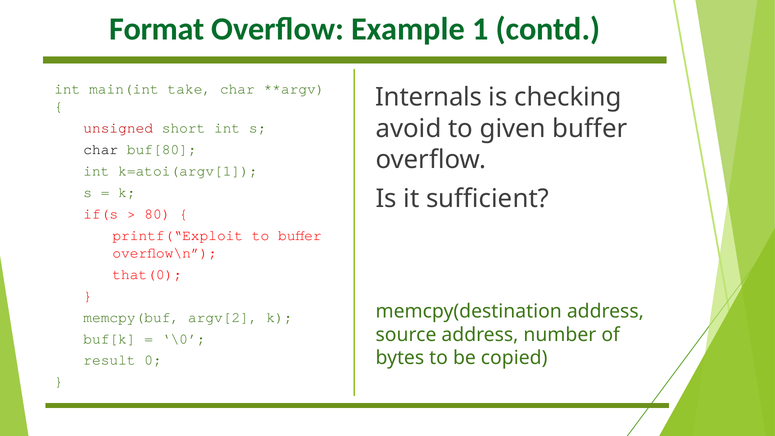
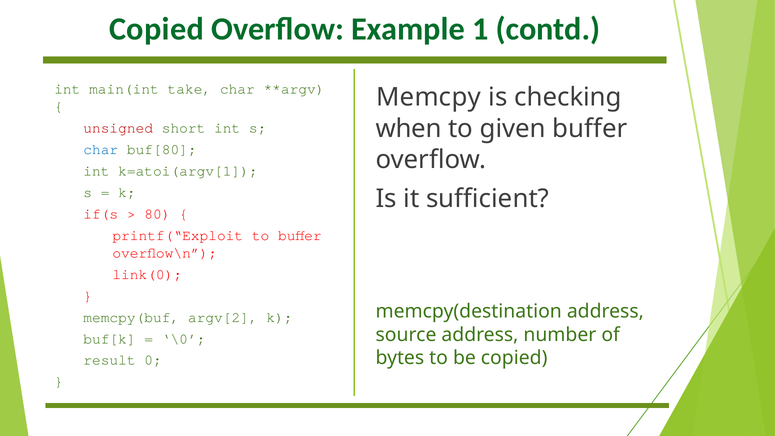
Format: Format -> Copied (156, 29)
Internals: Internals -> Memcpy (429, 97)
avoid: avoid -> when (409, 128)
char colour: black -> blue (101, 150)
that(0: that(0 -> link(0 (147, 274)
